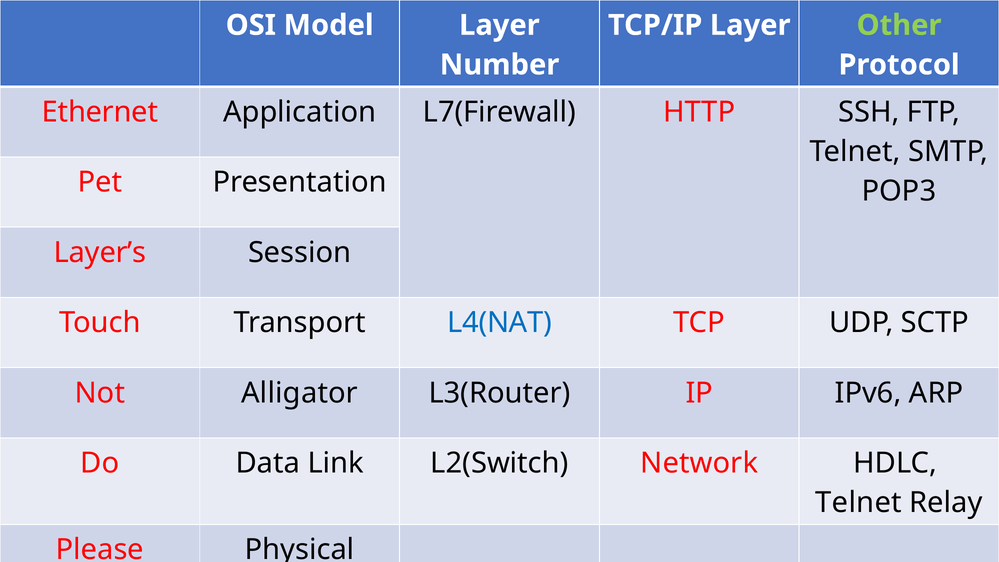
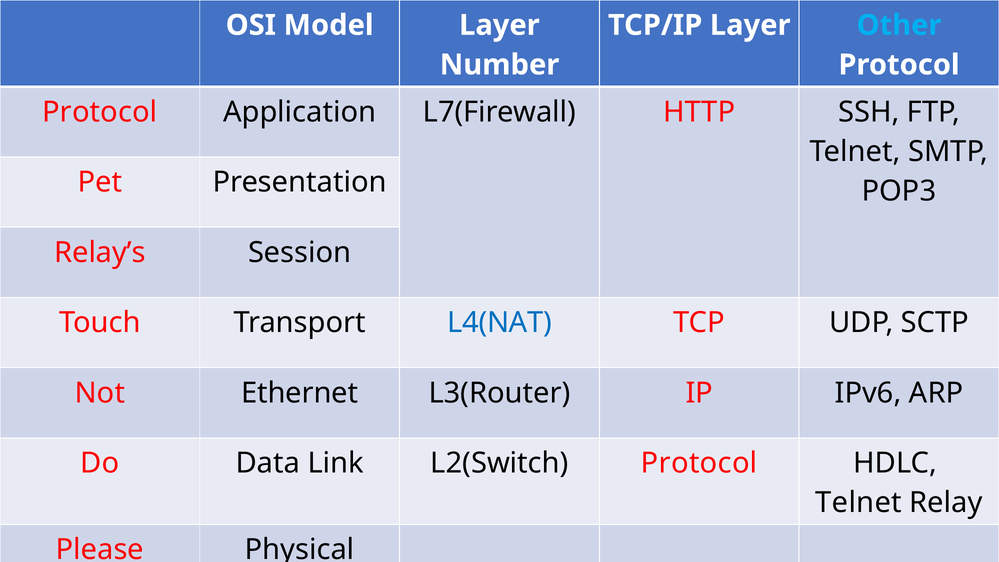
Other colour: light green -> light blue (899, 25)
Ethernet: Ethernet -> Protocol (100, 112)
Layer’s: Layer’s -> Relay’s (100, 252)
Alligator: Alligator -> Ethernet (300, 393)
L2(Switch Network: Network -> Protocol (699, 463)
